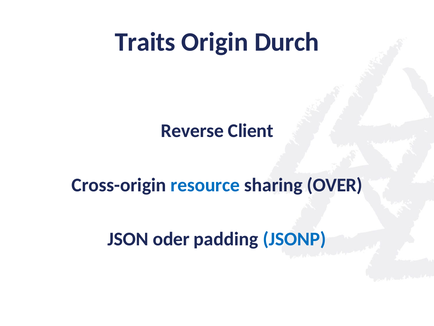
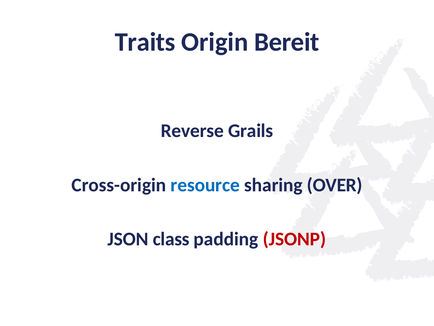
Durch: Durch -> Bereit (287, 42)
Client: Client -> Grails (251, 131)
oder: oder -> class (171, 239)
JSONP colour: blue -> red (294, 239)
